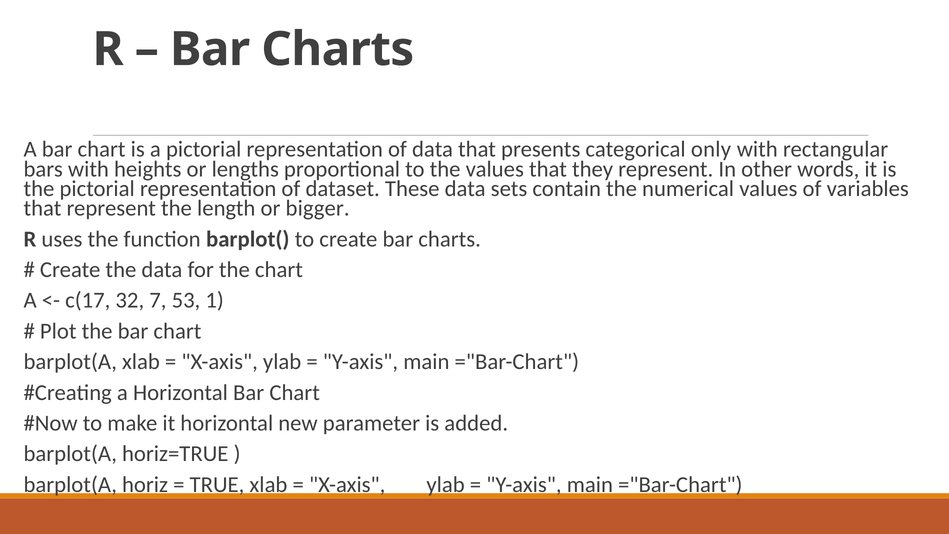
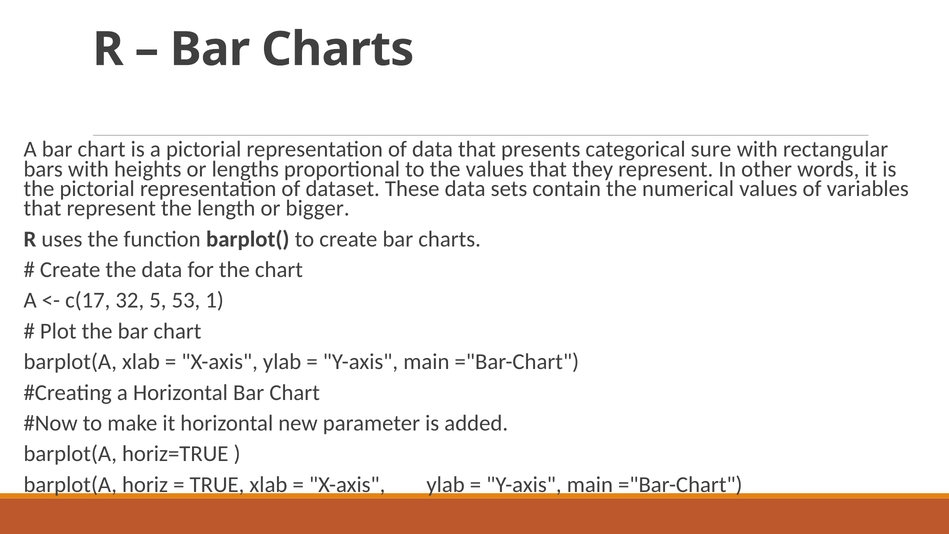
only: only -> sure (711, 149)
7: 7 -> 5 (158, 300)
